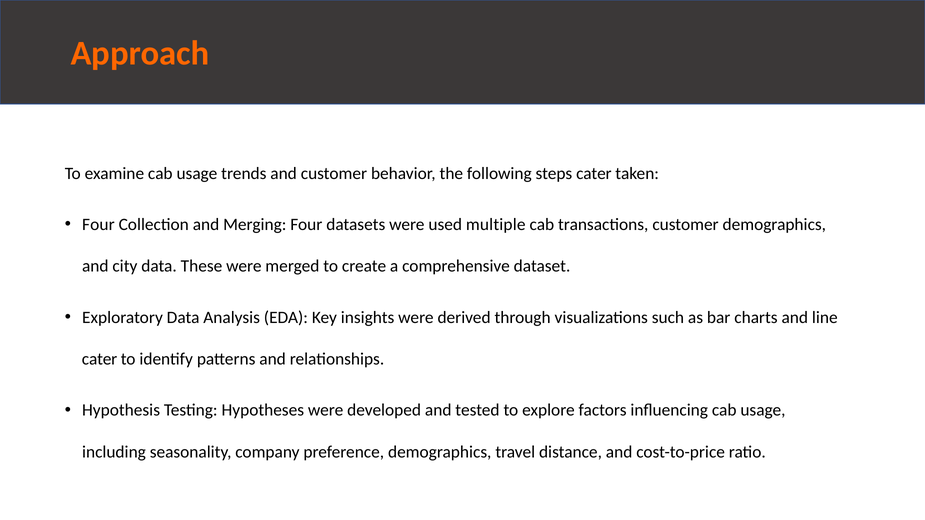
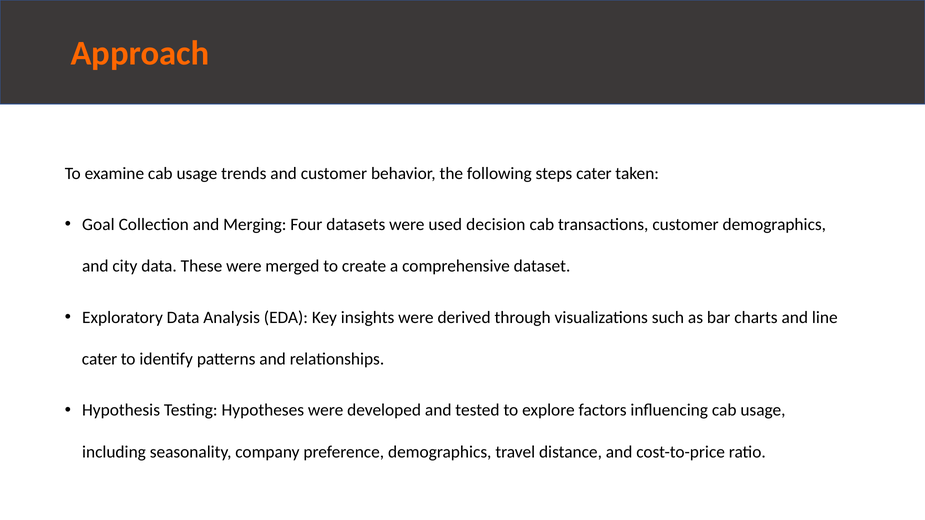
Four: Four -> Goal (98, 225)
multiple: multiple -> decision (496, 225)
